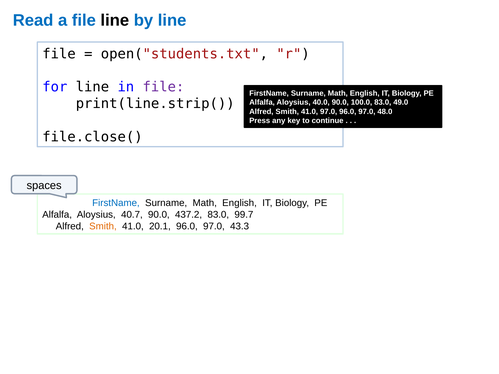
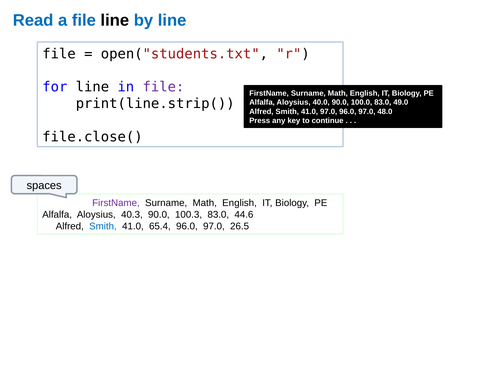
FirstName colour: blue -> purple (116, 203)
40.7: 40.7 -> 40.3 (132, 215)
437.2: 437.2 -> 100.3 (189, 215)
99.7: 99.7 -> 44.6 (244, 215)
Smith colour: orange -> blue (103, 226)
20.1: 20.1 -> 65.4 (160, 226)
43.3: 43.3 -> 26.5 (240, 226)
